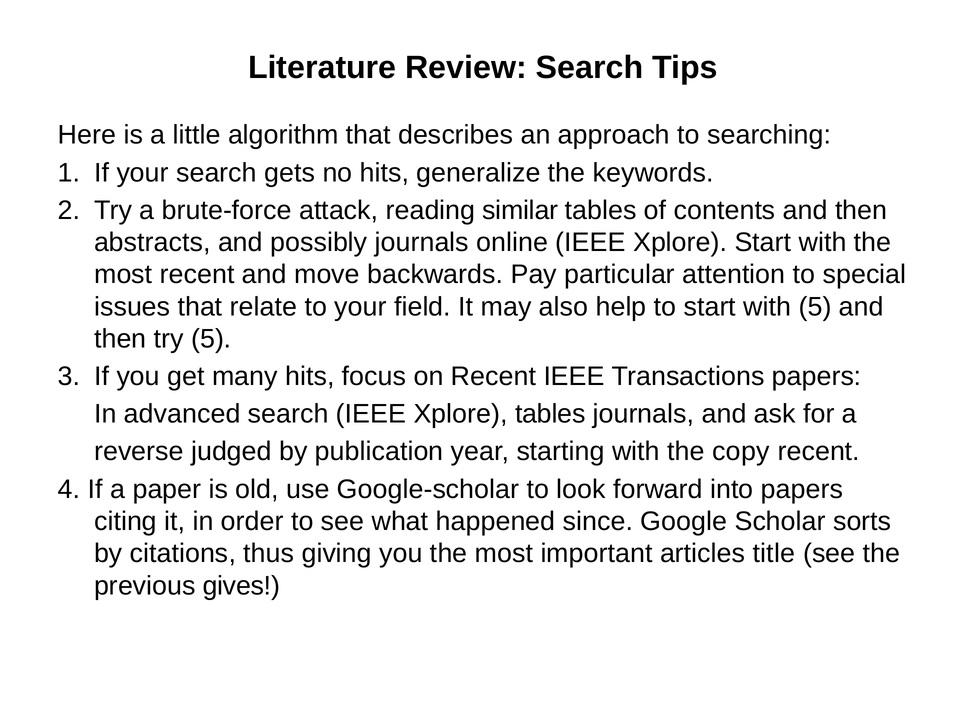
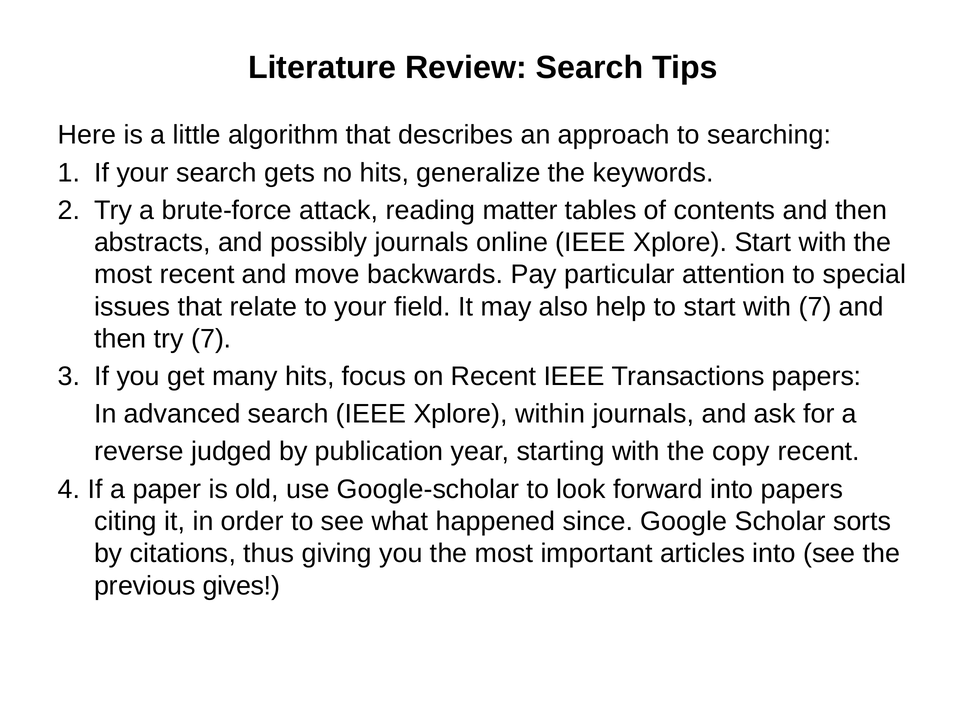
similar: similar -> matter (520, 210)
with 5: 5 -> 7 (815, 307)
try 5: 5 -> 7 (211, 339)
Xplore tables: tables -> within (550, 414)
articles title: title -> into (774, 554)
